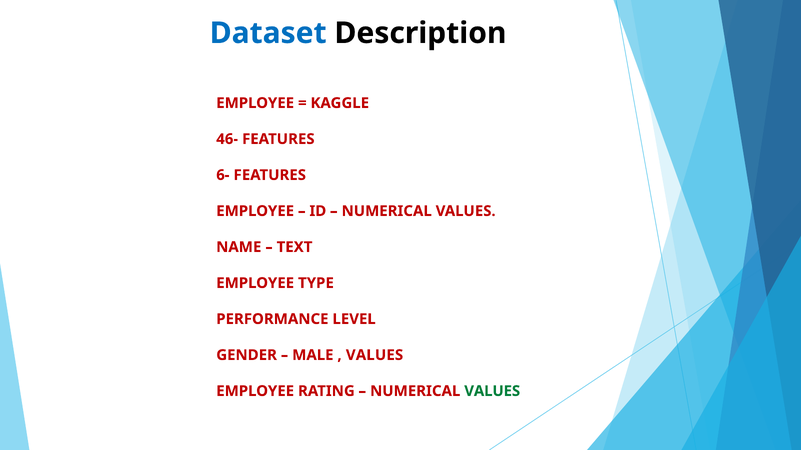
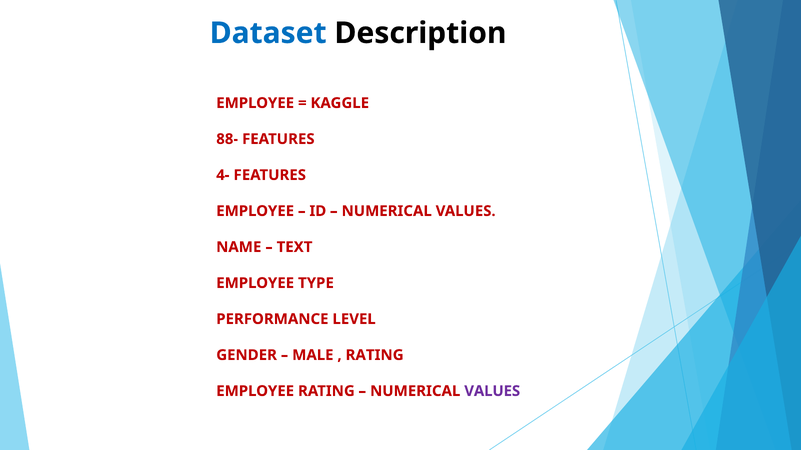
46-: 46- -> 88- (227, 139)
6-: 6- -> 4- (223, 175)
VALUES: VALUES -> RATING (375, 355)
VALUES colour: green -> purple (492, 392)
